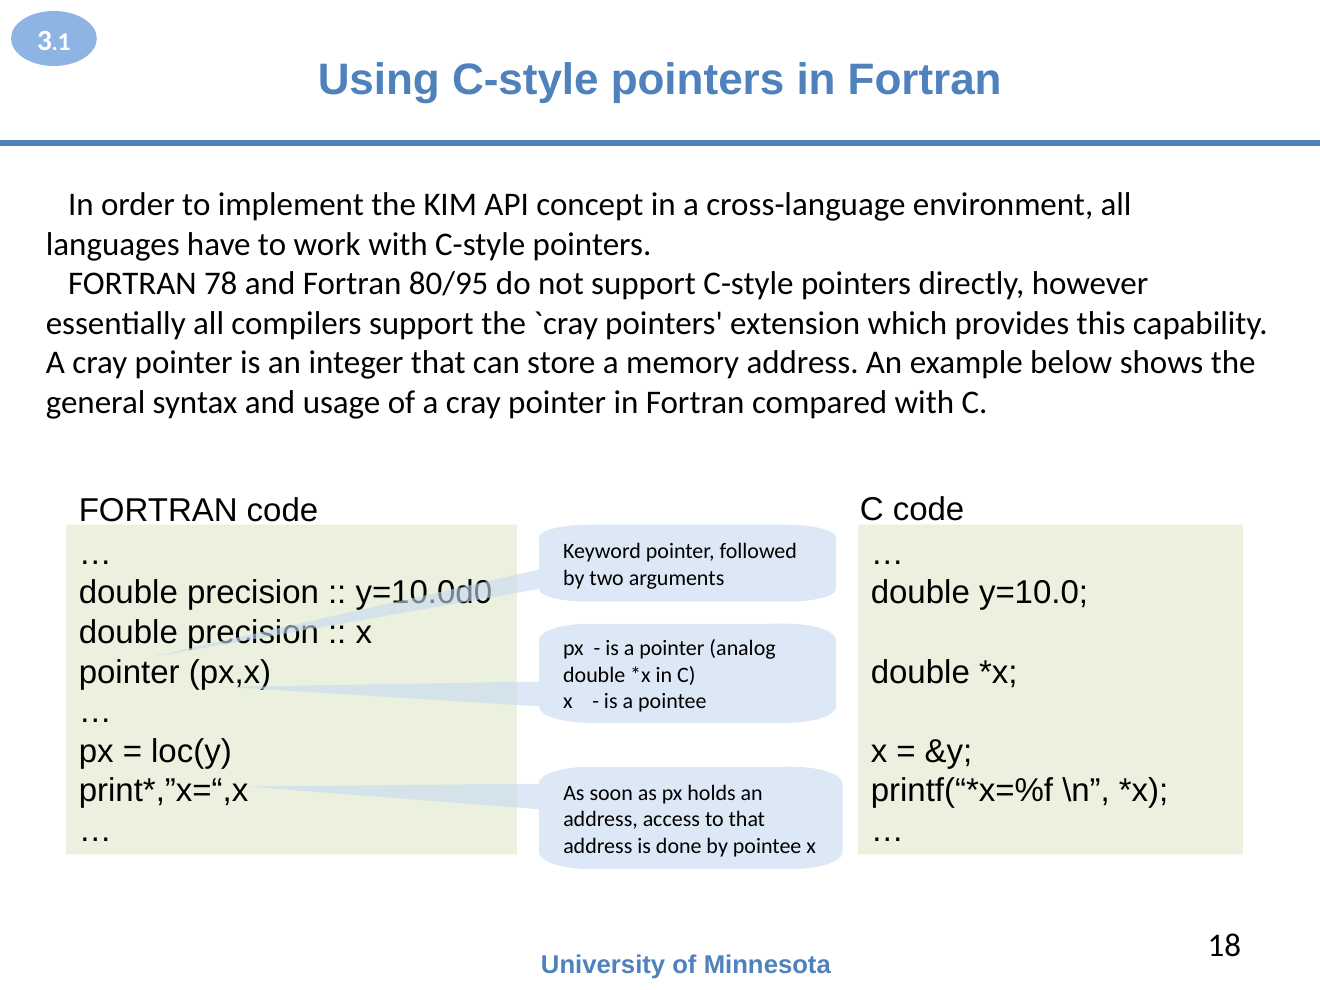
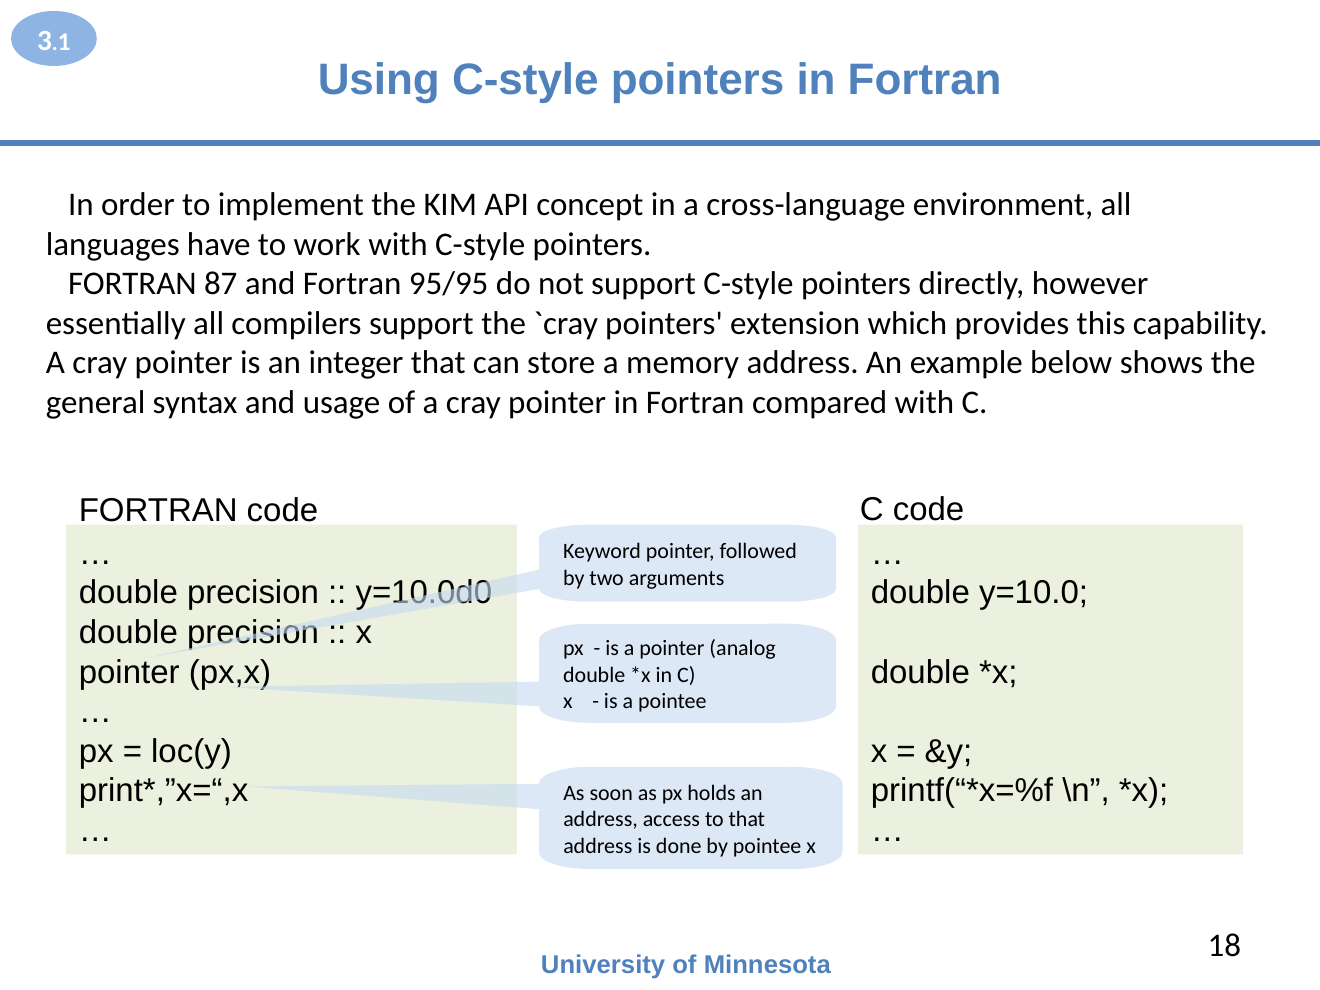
78: 78 -> 87 (221, 284)
80/95: 80/95 -> 95/95 (449, 284)
